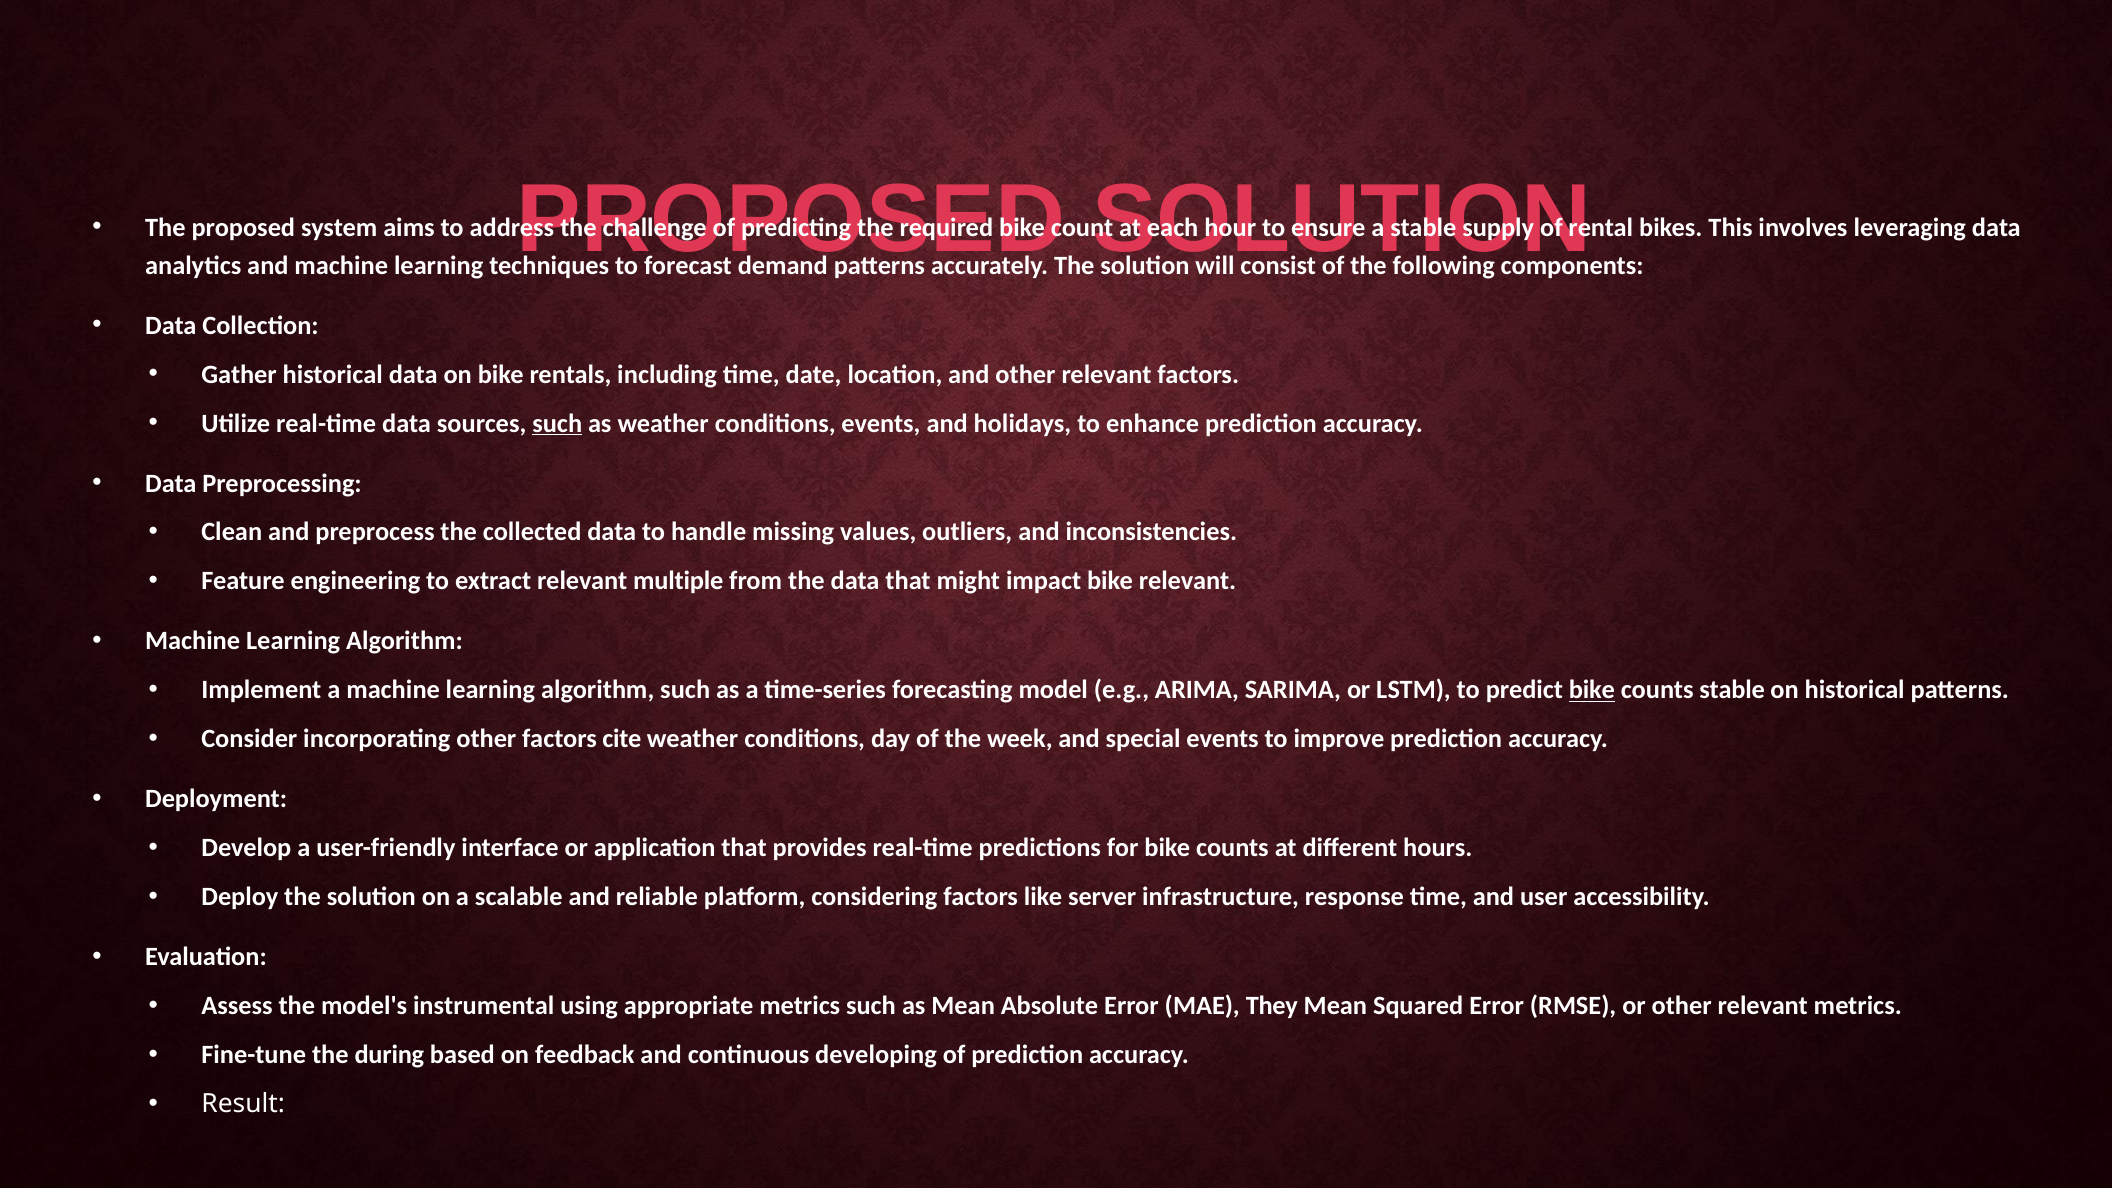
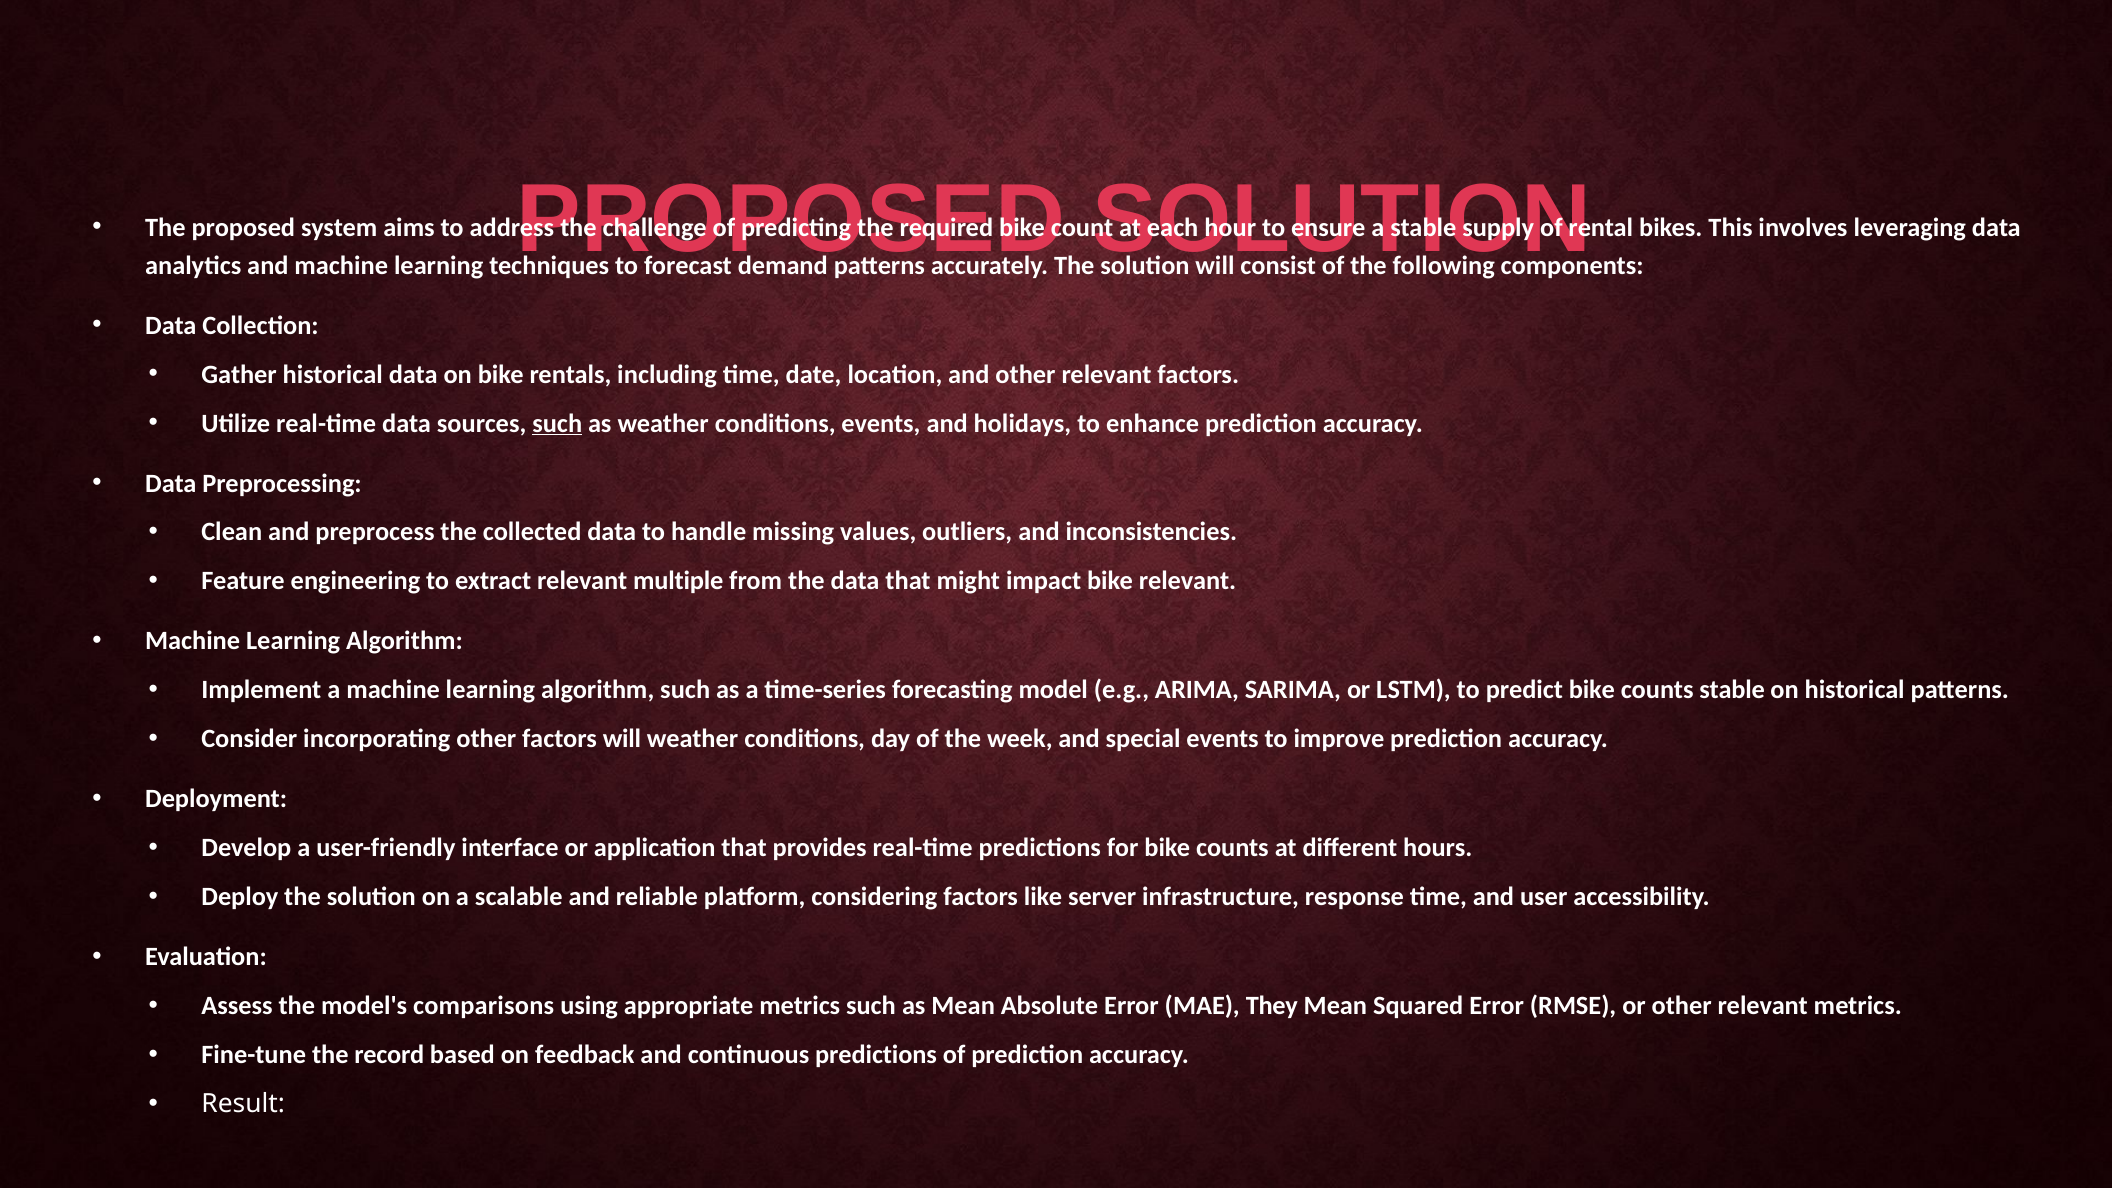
bike underline: present -> none (1592, 690)
factors cite: cite -> will (622, 739)
instrumental: instrumental -> comparisons (484, 1006)
during: during -> record (389, 1055)
continuous developing: developing -> predictions (876, 1055)
